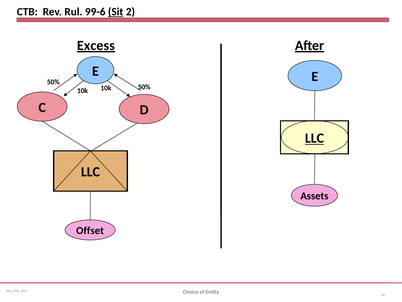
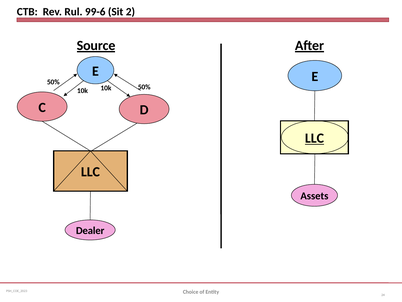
Sit underline: present -> none (116, 12)
Excess: Excess -> Source (96, 46)
Offset: Offset -> Dealer (90, 230)
